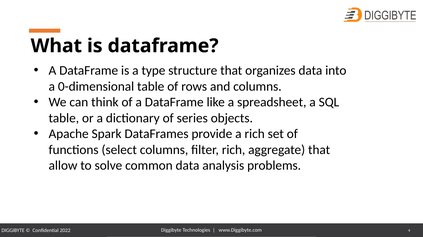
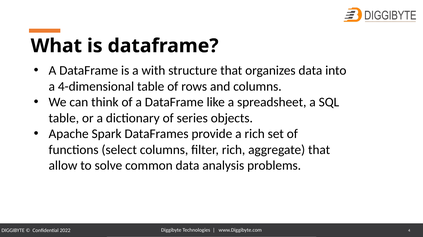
type: type -> with (153, 71)
0-dimensional: 0-dimensional -> 4-dimensional (96, 87)
